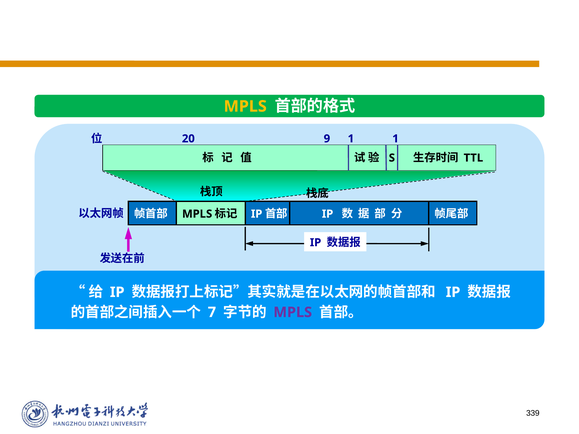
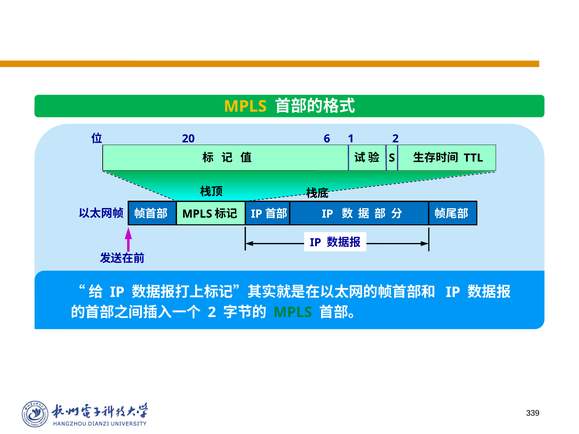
9: 9 -> 6 (327, 139)
1 1: 1 -> 2 (396, 139)
7: 7 -> 2 (212, 312)
MPLS colour: purple -> green (293, 312)
